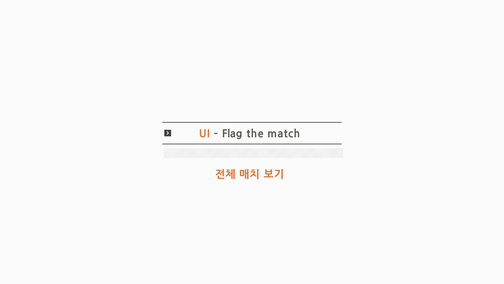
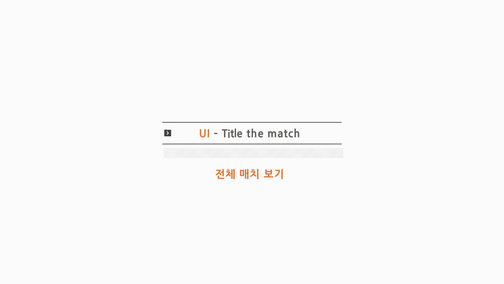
Flag: Flag -> Title (232, 134)
